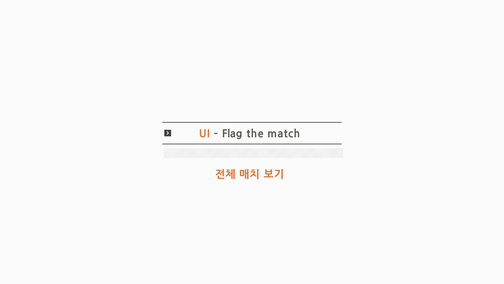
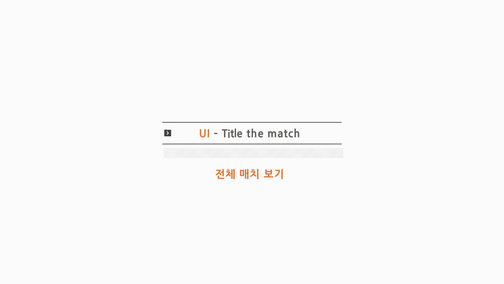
Flag: Flag -> Title (232, 134)
